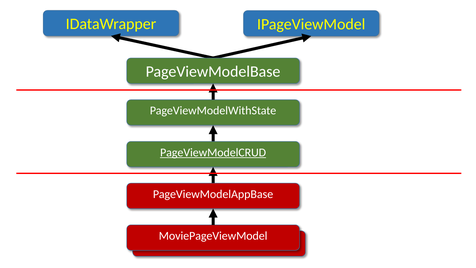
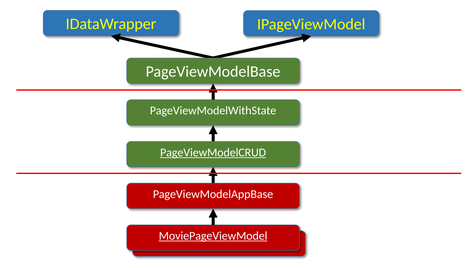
MoviePageViewModel underline: none -> present (213, 236)
